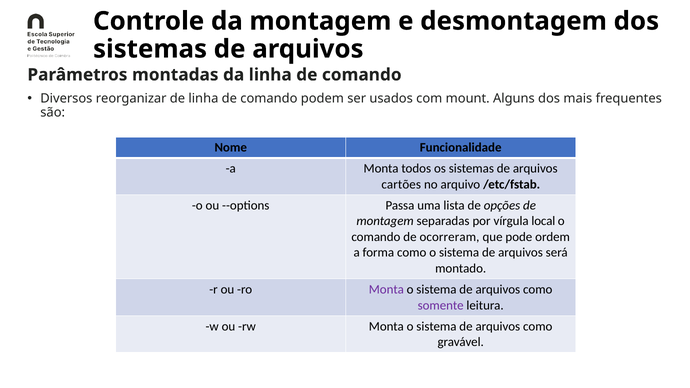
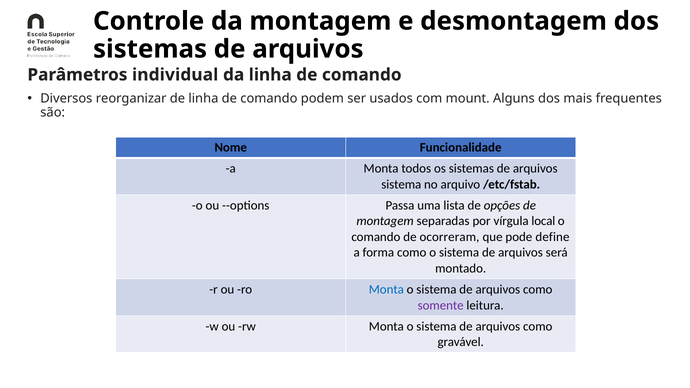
montadas: montadas -> individual (175, 75)
cartões: cartões -> sistema (401, 184)
ordem: ordem -> define (552, 237)
Monta colour: purple -> blue (386, 290)
